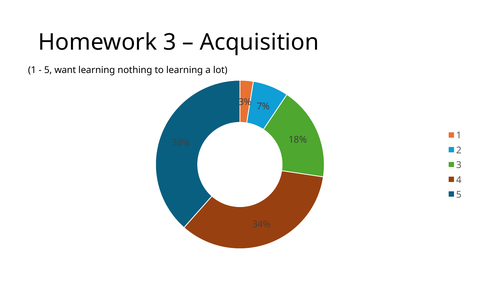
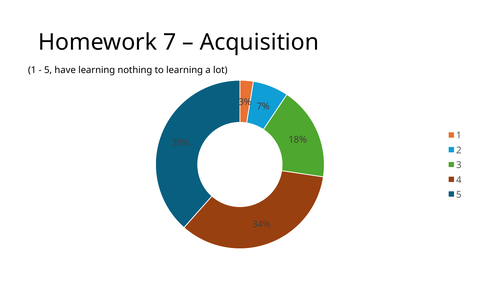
Homework 3: 3 -> 7 (170, 42)
want: want -> have (65, 70)
